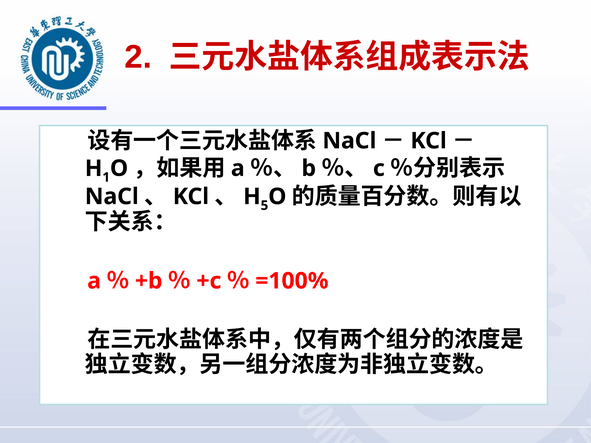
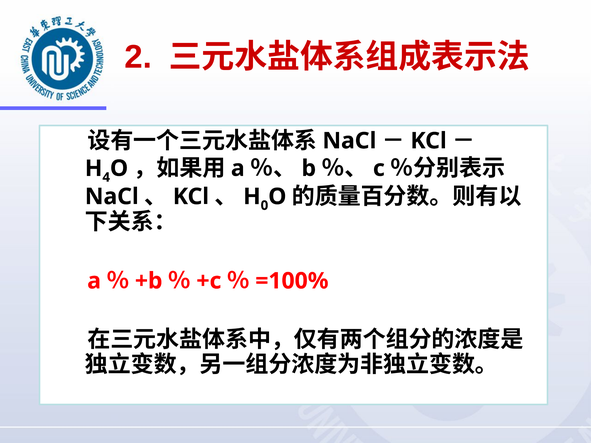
1: 1 -> 4 (106, 177)
5: 5 -> 0 (264, 206)
